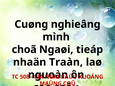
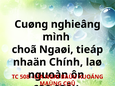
Traàn: Traàn -> Chính (66, 62)
